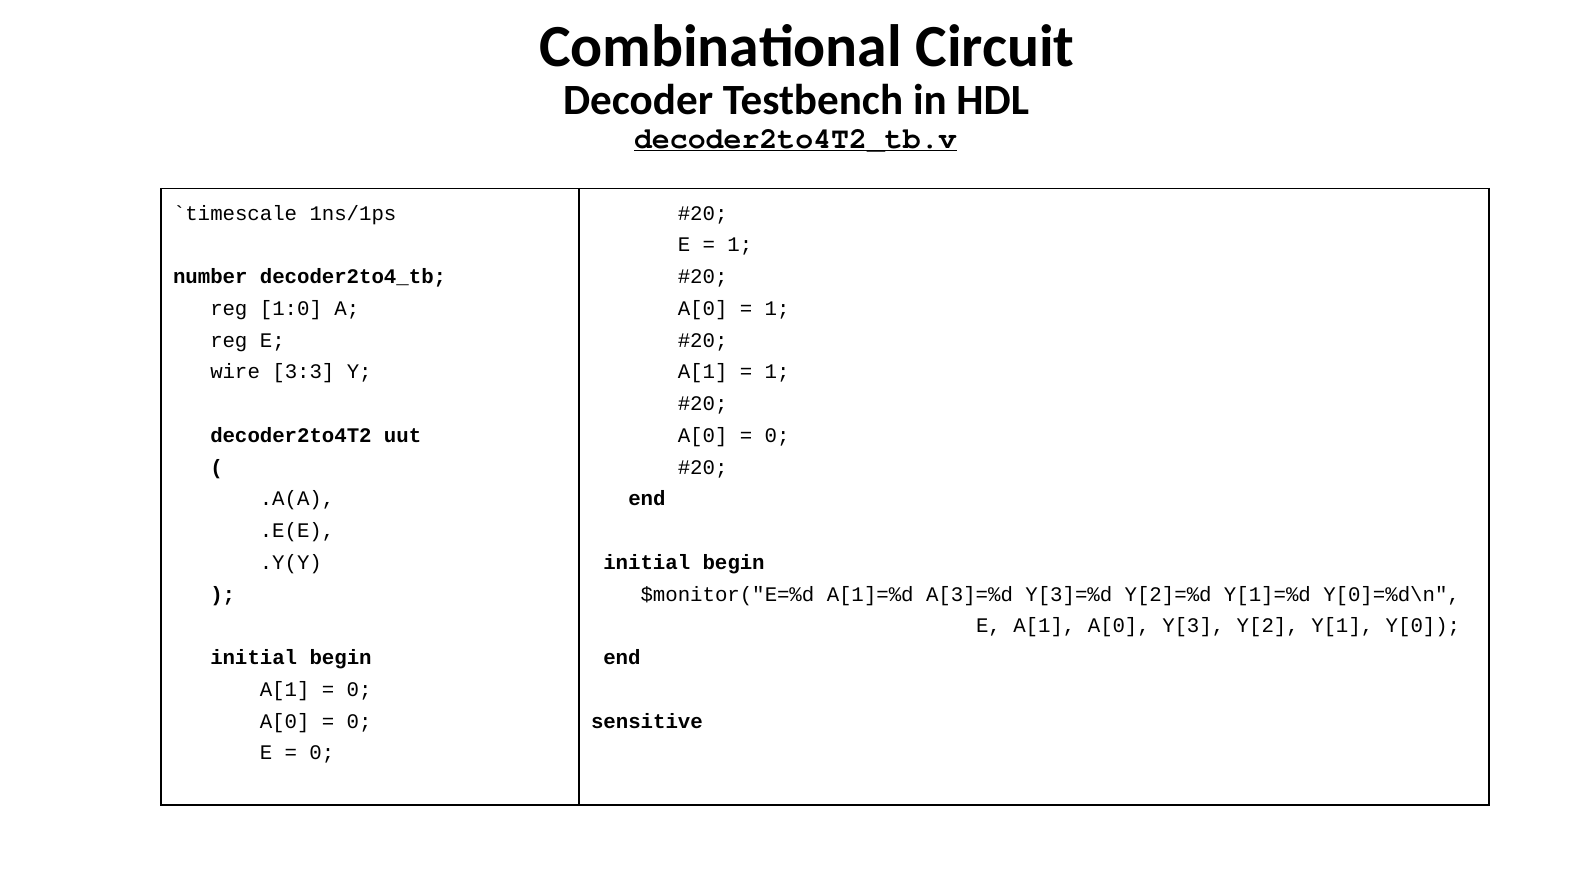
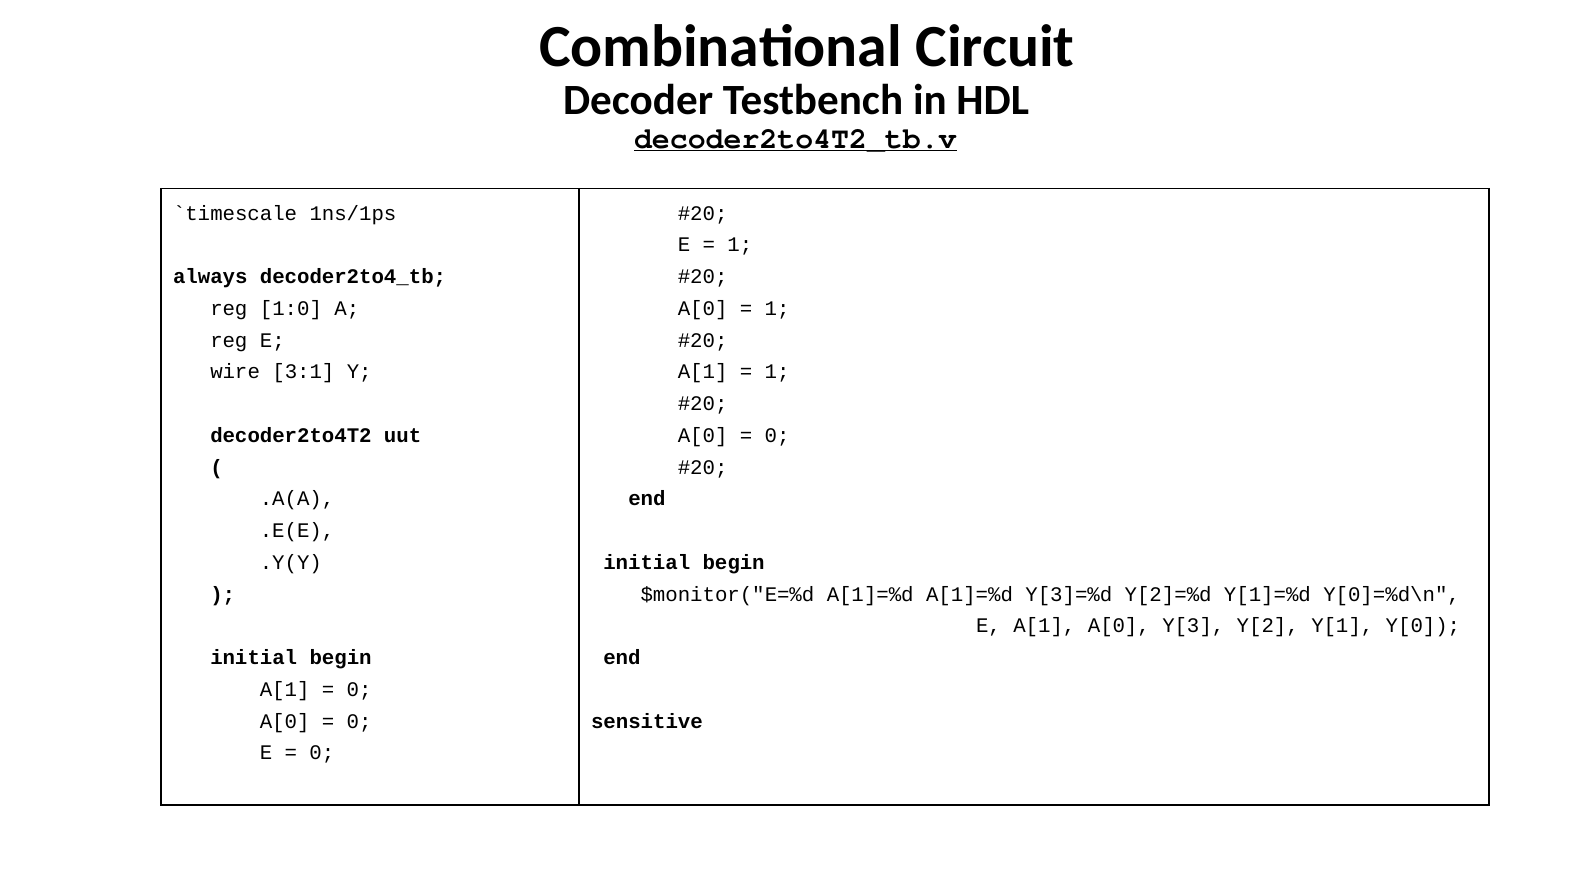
number: number -> always (210, 277)
3:3: 3:3 -> 3:1 (303, 372)
A[1]=%d A[3]=%d: A[3]=%d -> A[1]=%d (970, 594)
